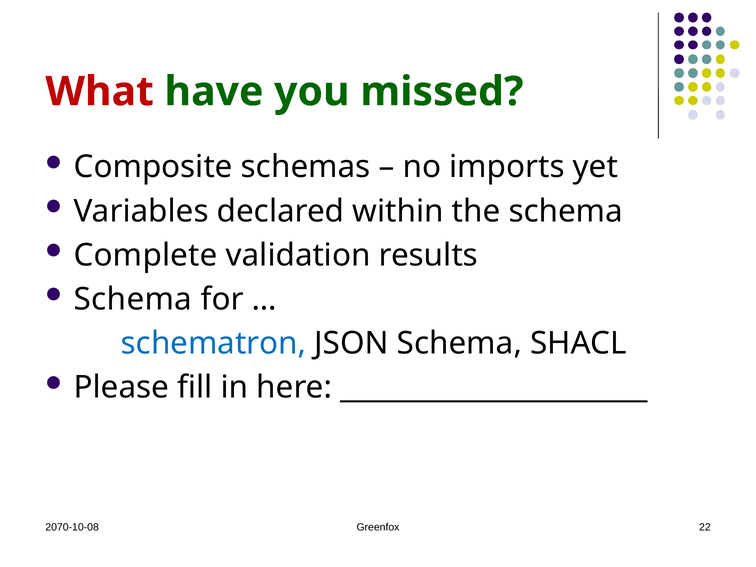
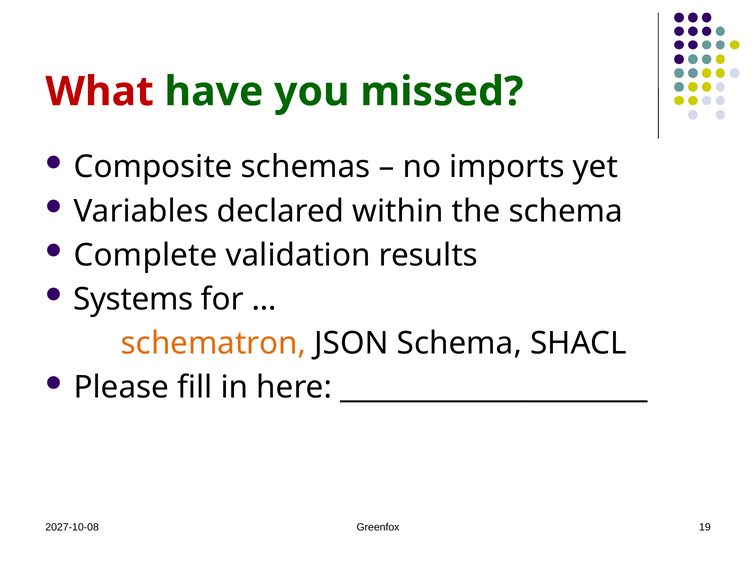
Schema: Schema -> Systems (133, 299)
schematron colour: blue -> orange (214, 343)
2070-10-08: 2070-10-08 -> 2027-10-08 (72, 527)
22: 22 -> 19 (705, 527)
